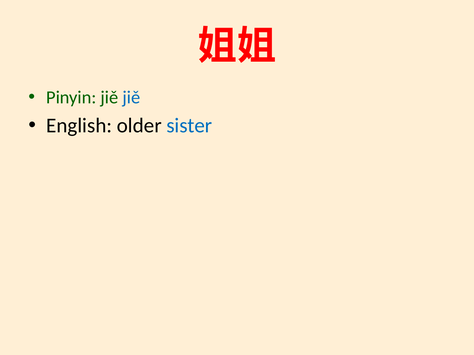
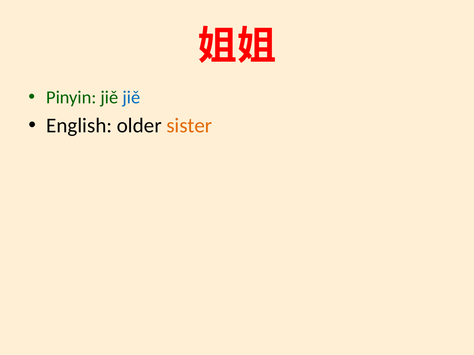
sister colour: blue -> orange (189, 126)
